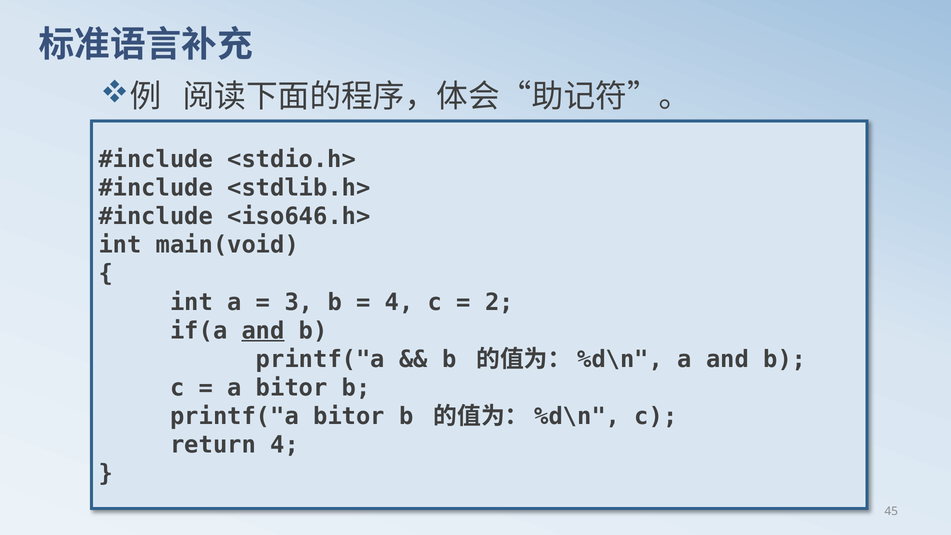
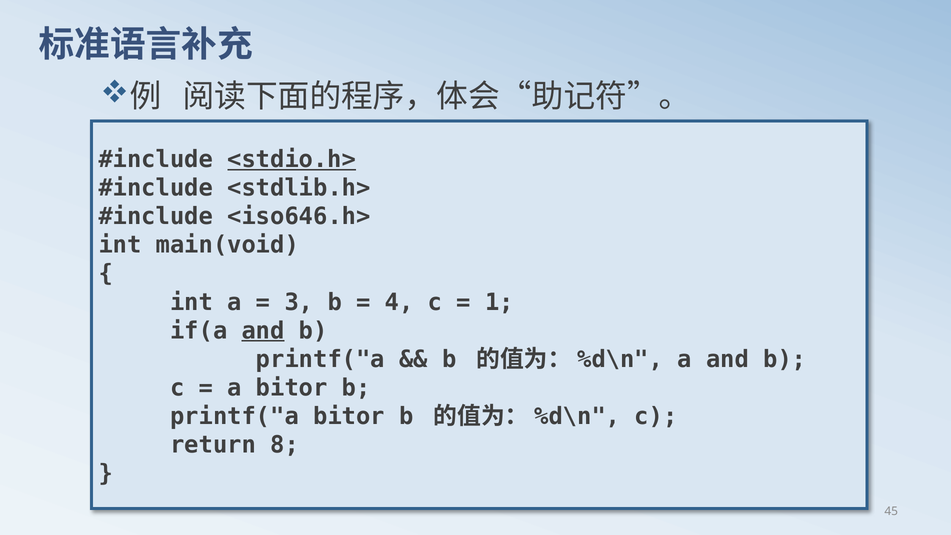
<stdio.h> underline: none -> present (292, 160)
2: 2 -> 1 (499, 302)
return 4: 4 -> 8 (285, 445)
